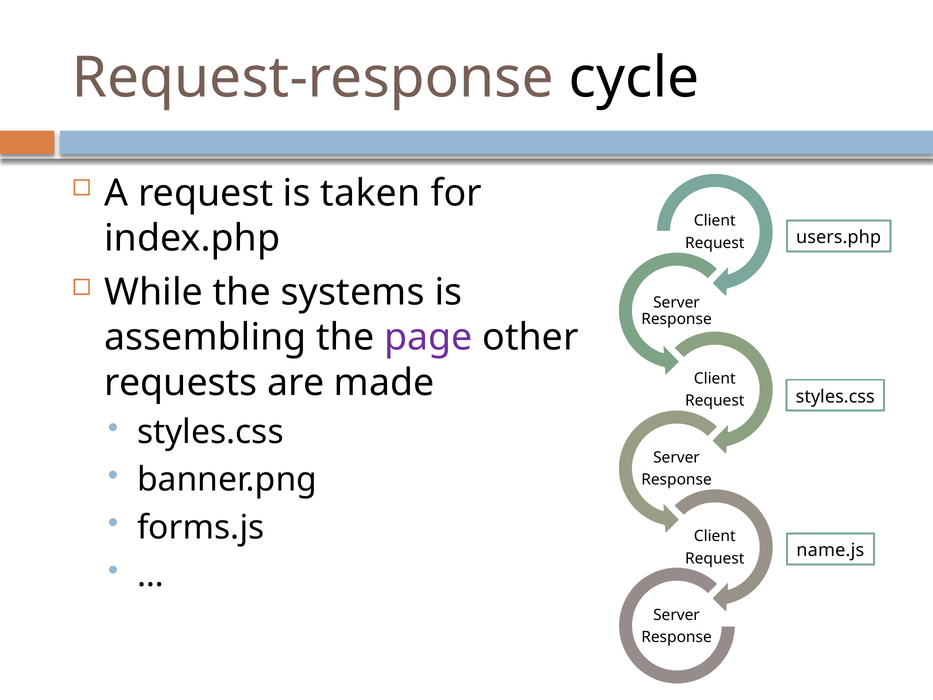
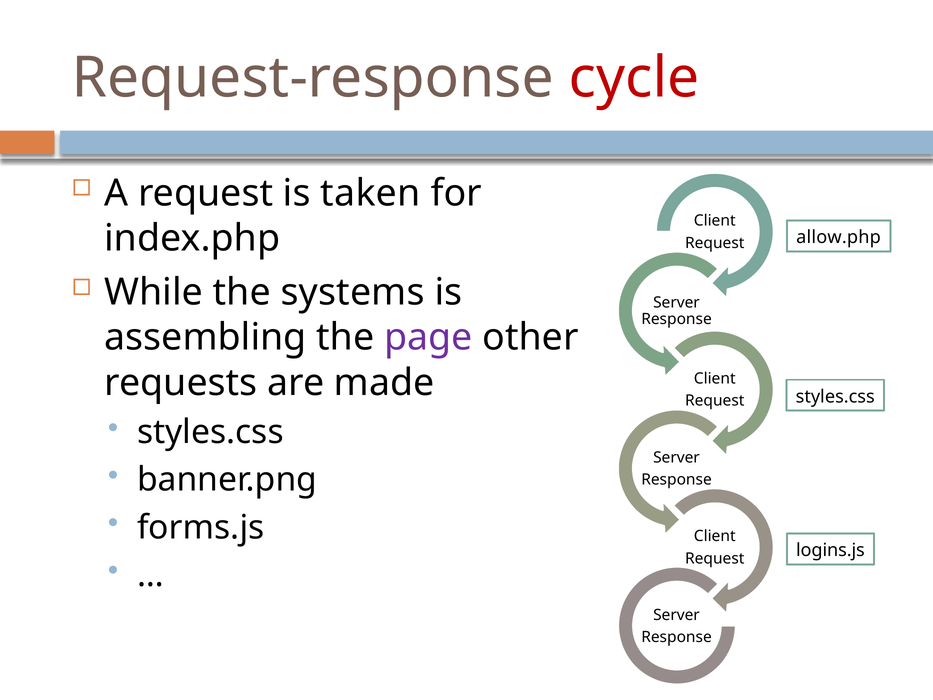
cycle colour: black -> red (634, 78)
users.php: users.php -> allow.php (839, 237)
name.js: name.js -> logins.js (830, 550)
